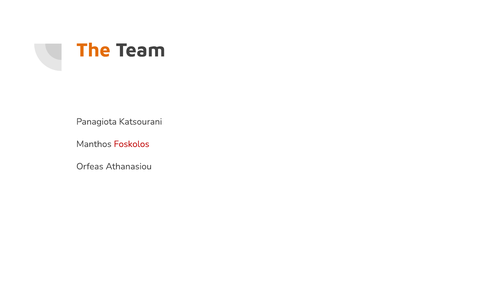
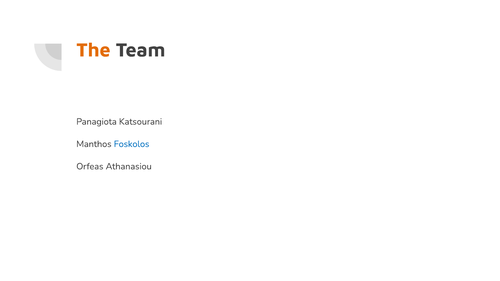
Foskolos colour: red -> blue (132, 144)
